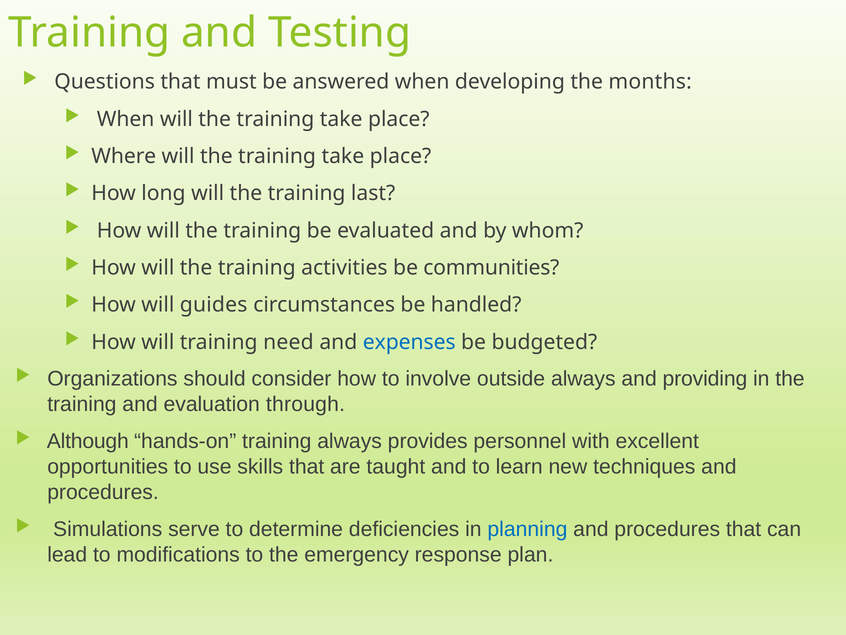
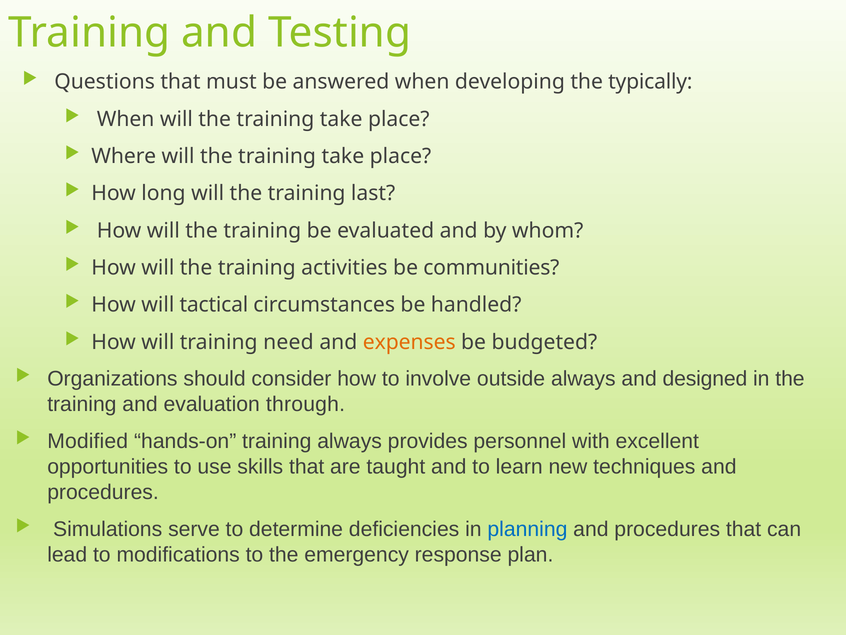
months: months -> typically (650, 82)
guides: guides -> tactical (214, 305)
expenses colour: blue -> orange (409, 342)
providing: providing -> designed (705, 378)
Although: Although -> Modified (88, 441)
